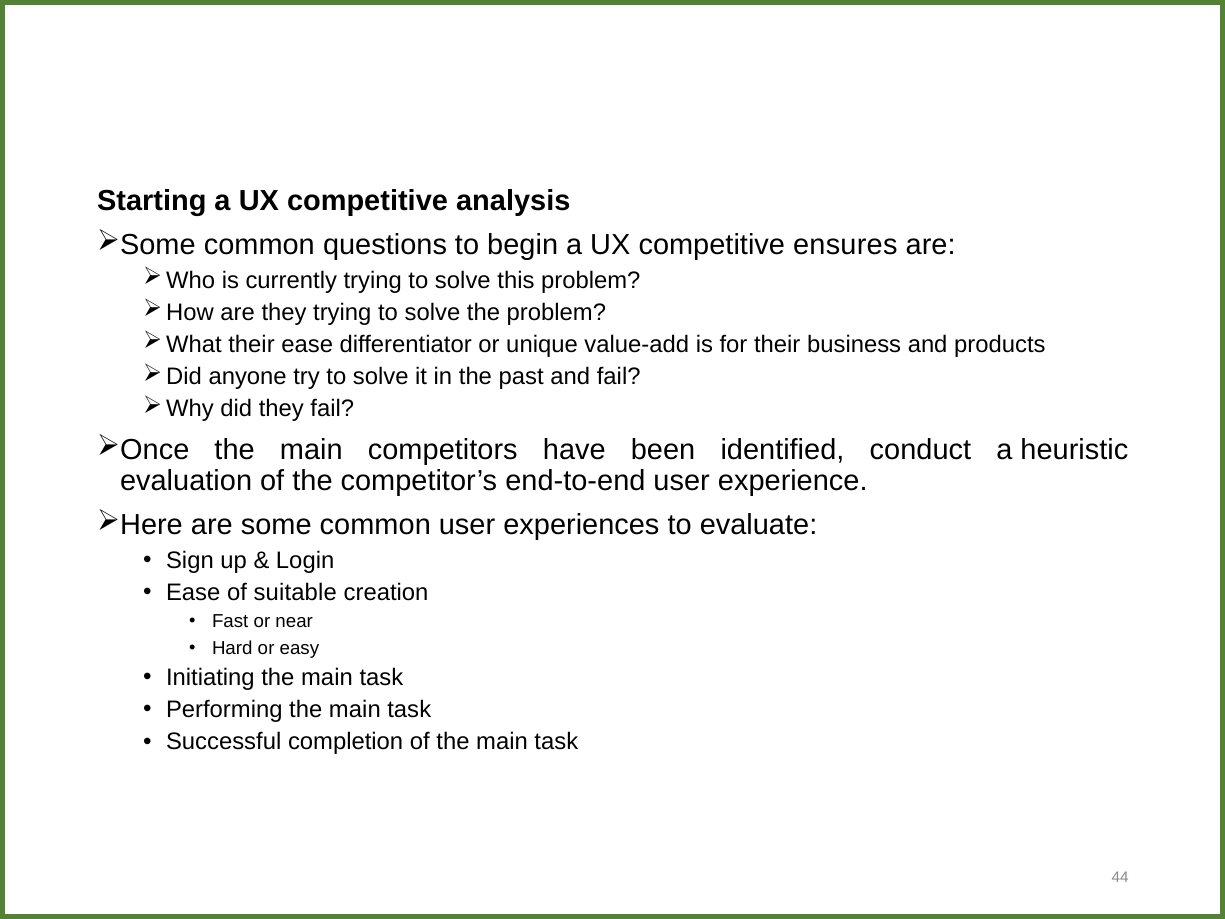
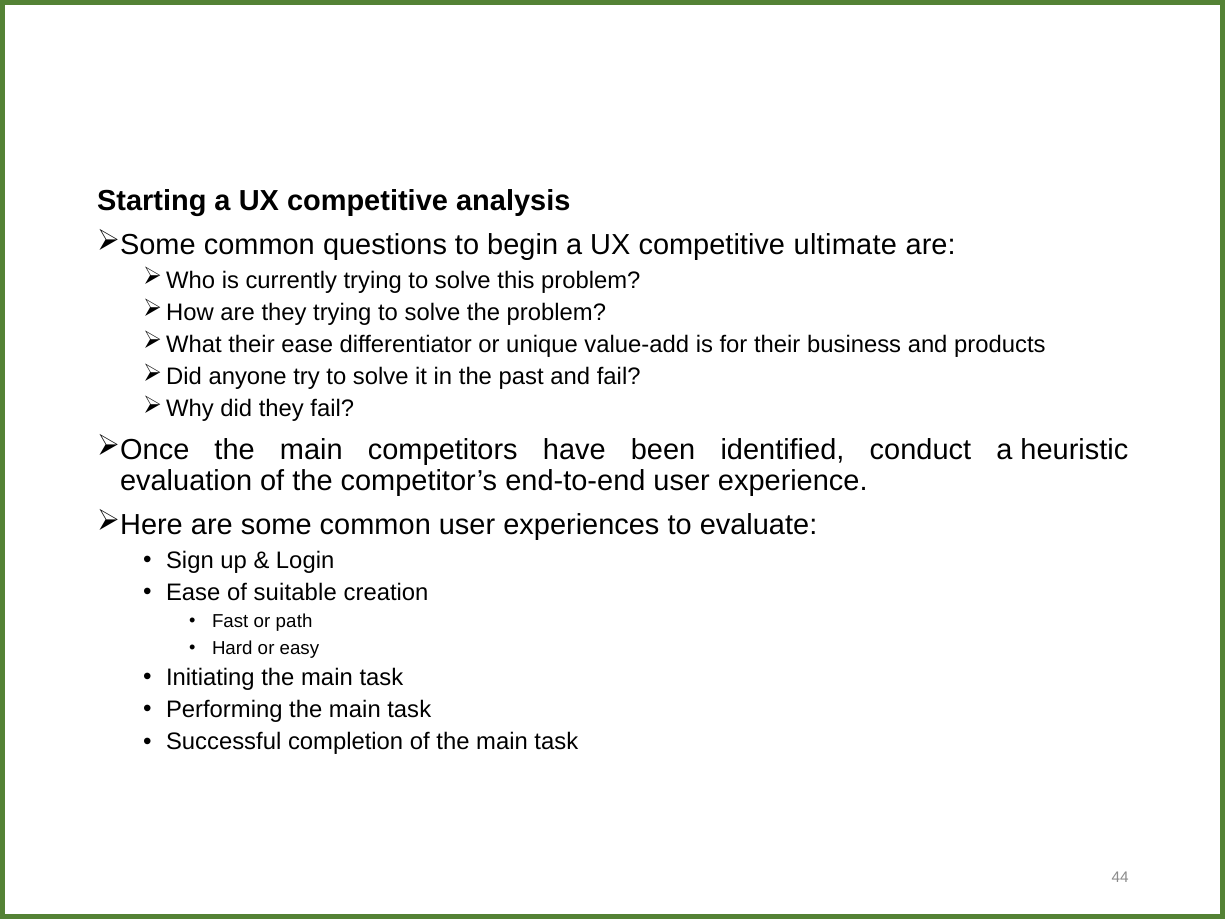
ensures: ensures -> ultimate (845, 245)
near: near -> path (294, 622)
